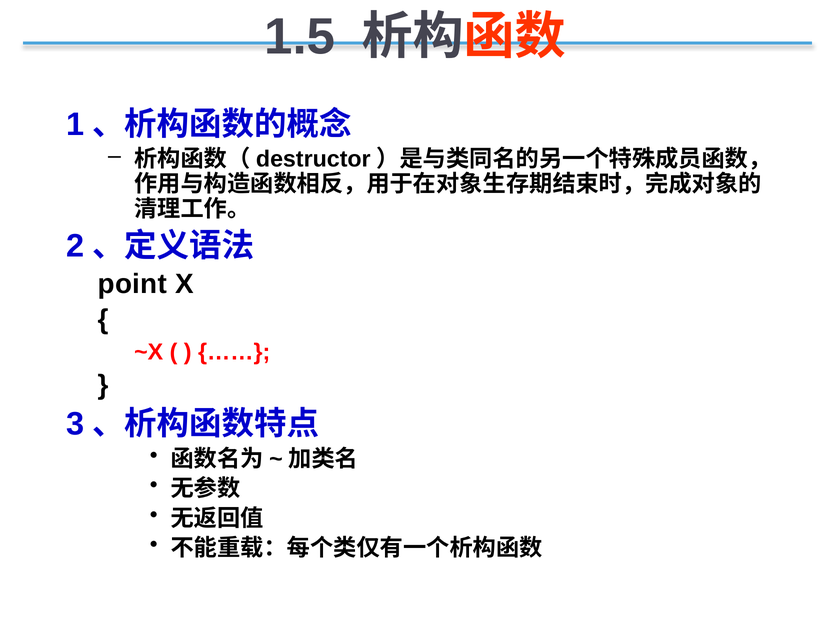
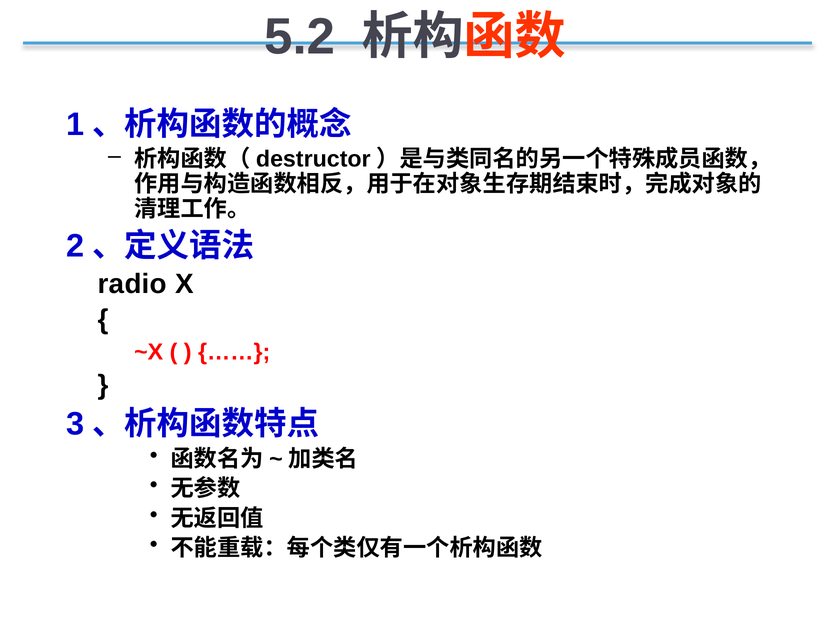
1.5: 1.5 -> 5.2 (300, 37)
point: point -> radio (132, 284)
